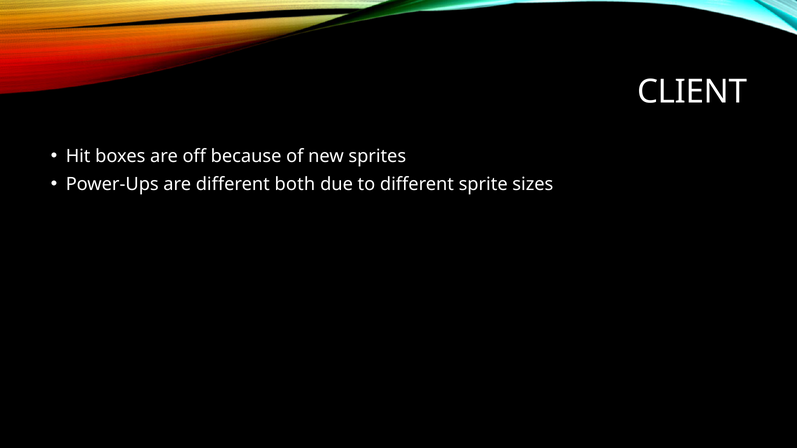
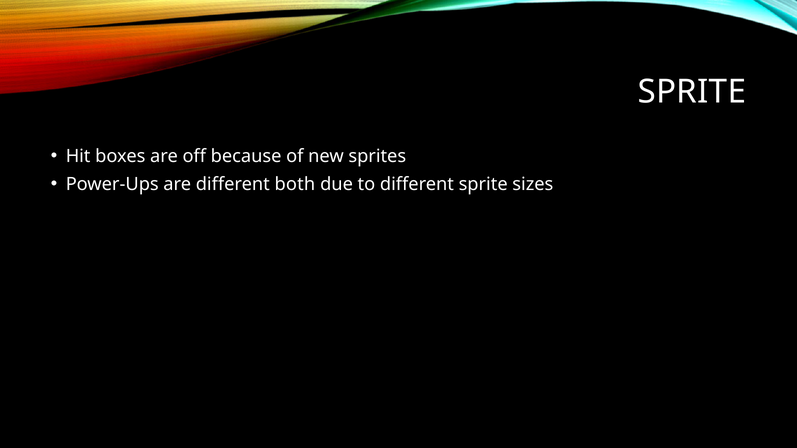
CLIENT: CLIENT -> SPRITE (692, 92)
